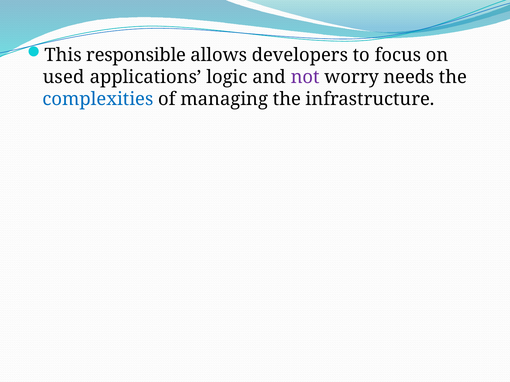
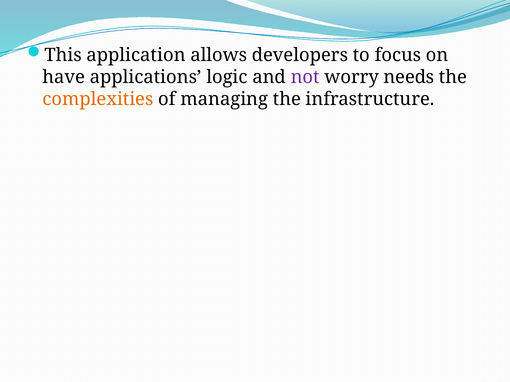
responsible: responsible -> application (136, 55)
used: used -> have (64, 77)
complexities colour: blue -> orange (98, 99)
